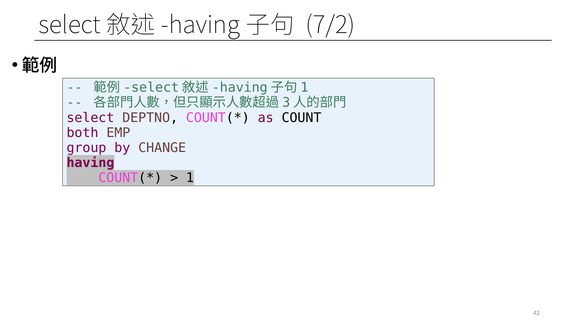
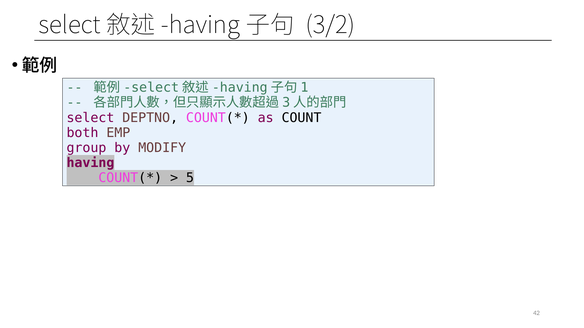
7/2: 7/2 -> 3/2 (330, 25)
CHANGE: CHANGE -> MODIFY (162, 148)
1: 1 -> 5 (190, 178)
